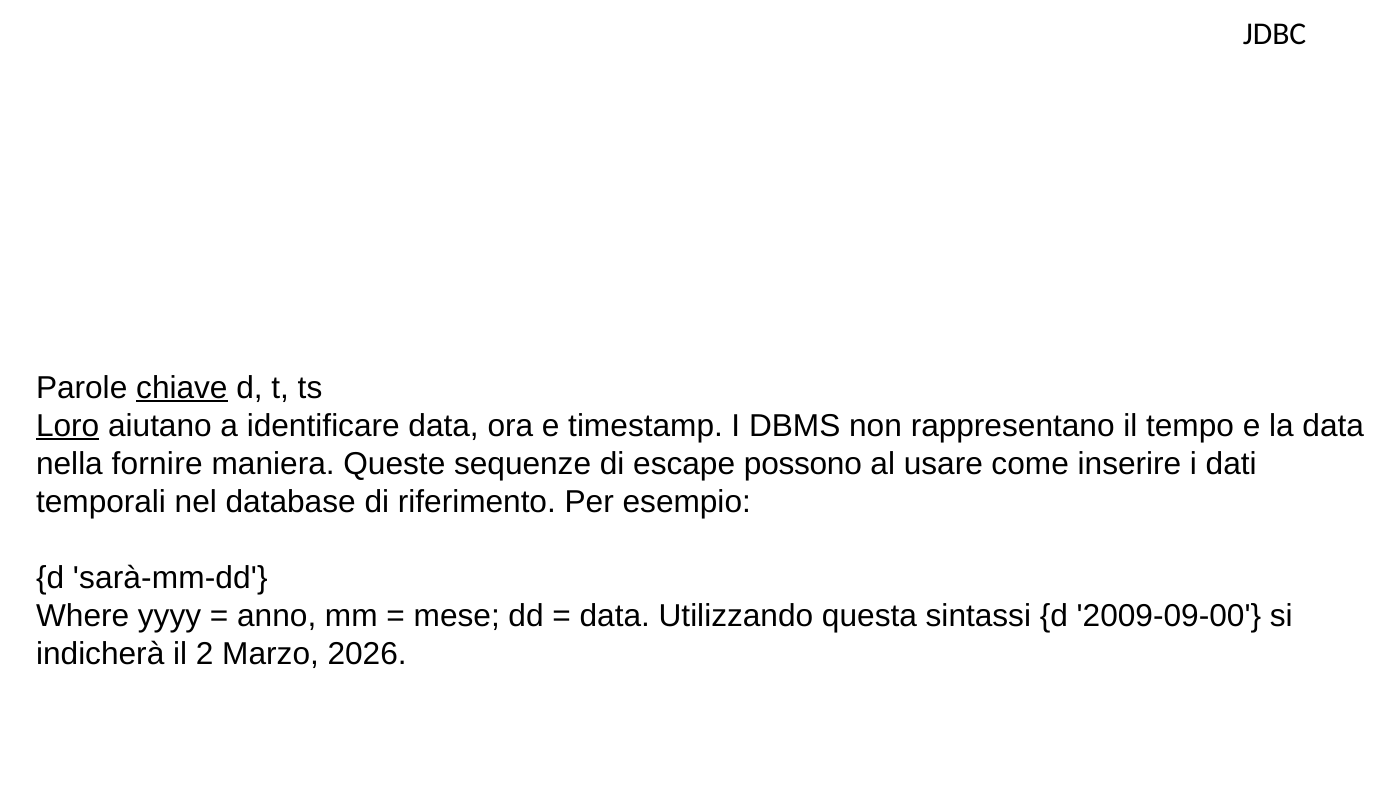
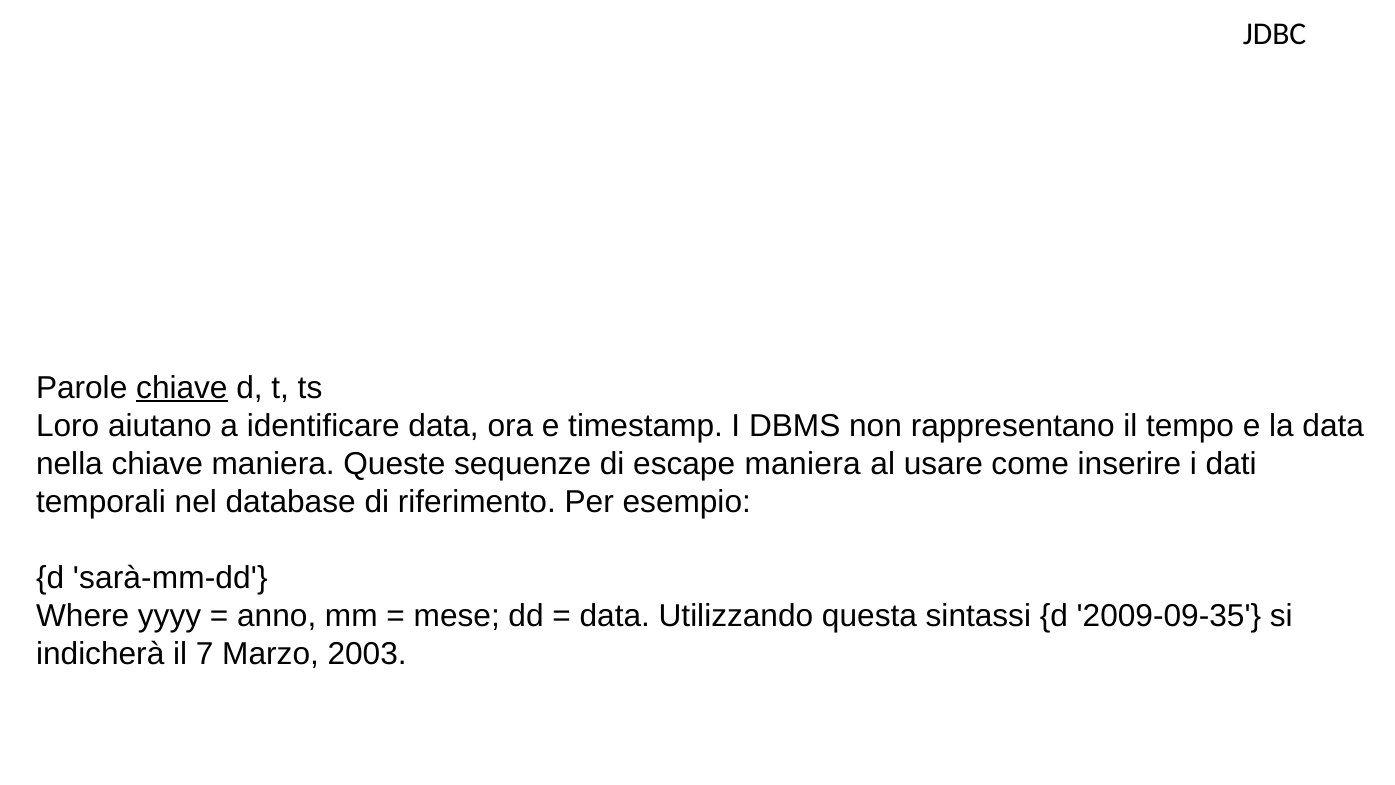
Loro underline: present -> none (68, 426)
nella fornire: fornire -> chiave (157, 464)
escape possono: possono -> maniera (803, 464)
2009-09-00: 2009-09-00 -> 2009-09-35 (1169, 615)
2: 2 -> 7 (205, 653)
2026: 2026 -> 2003 (367, 653)
